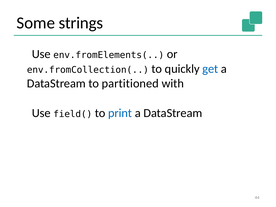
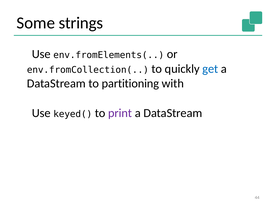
partitioned: partitioned -> partitioning (130, 84)
field(: field( -> keyed( (73, 114)
print colour: blue -> purple (120, 113)
